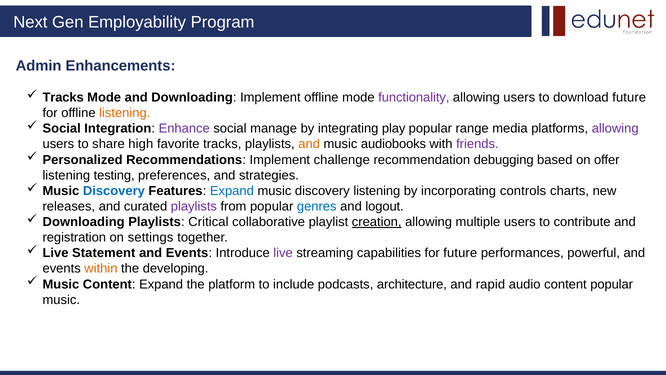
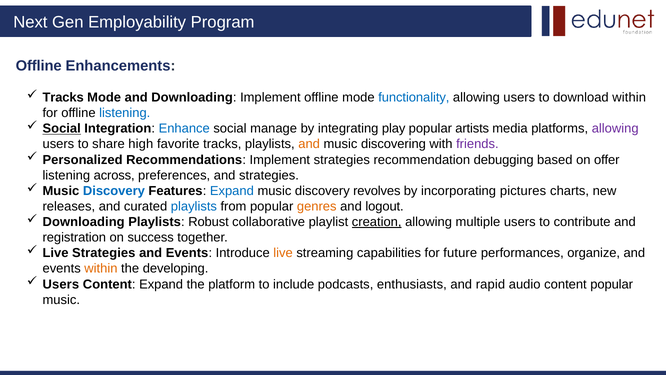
Admin: Admin -> Offline (39, 66)
functionality colour: purple -> blue (414, 97)
download future: future -> within (629, 97)
listening colour: orange -> blue (125, 113)
Social underline: none -> present (62, 128)
Enhance colour: purple -> blue (184, 128)
range: range -> artists (472, 128)
audiobooks: audiobooks -> discovering (393, 144)
Implement challenge: challenge -> strategies (342, 160)
testing: testing -> across (114, 175)
discovery listening: listening -> revolves (377, 191)
controls: controls -> pictures (523, 191)
playlists colour: purple -> blue (194, 206)
genres colour: blue -> orange (317, 206)
Critical: Critical -> Robust (209, 222)
settings: settings -> success (151, 237)
Live Statement: Statement -> Strategies (104, 253)
live colour: purple -> orange (283, 253)
powerful: powerful -> organize (594, 253)
Music: Music -> Users (61, 284)
architecture: architecture -> enthusiasts (412, 284)
